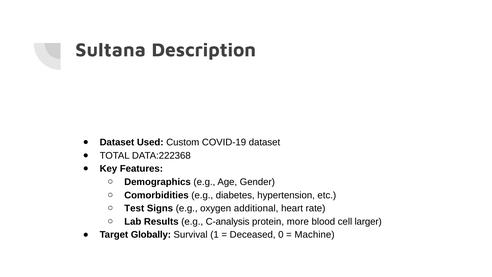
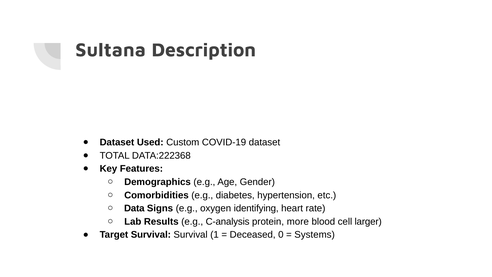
Test: Test -> Data (134, 208)
additional: additional -> identifying (256, 208)
Target Globally: Globally -> Survival (151, 235)
Machine: Machine -> Systems (315, 235)
